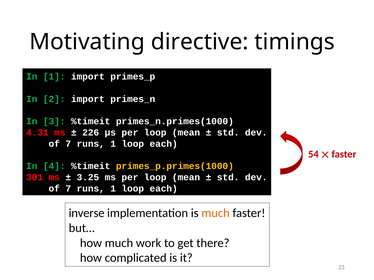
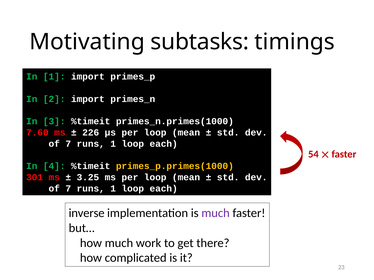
directive: directive -> subtasks (200, 42)
4.31: 4.31 -> 7.60 (37, 133)
much colour: orange -> purple (216, 213)
